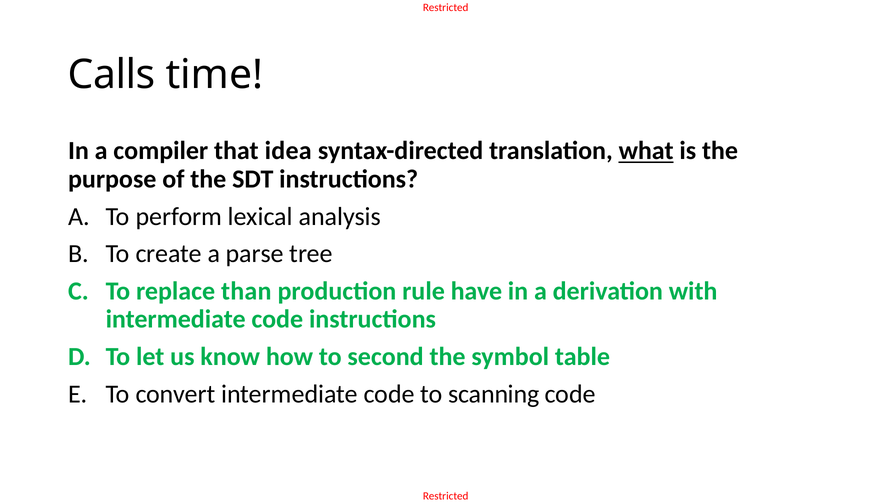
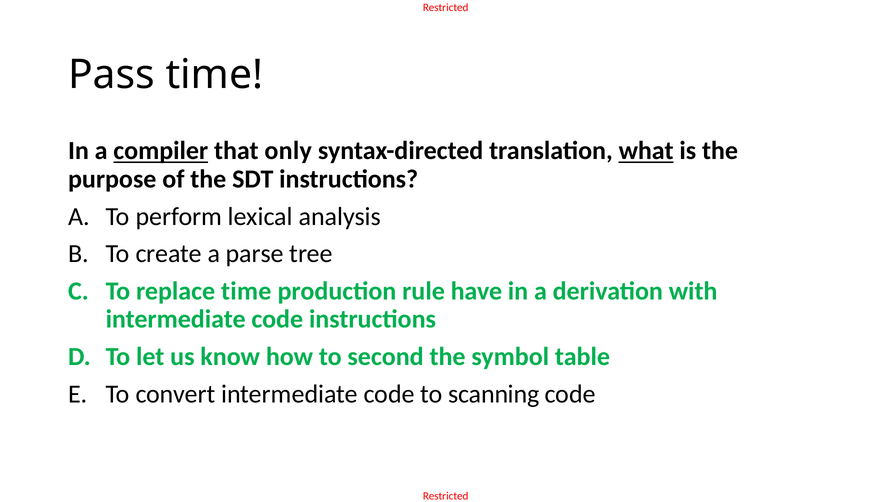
Calls: Calls -> Pass (111, 75)
compiler underline: none -> present (161, 151)
idea: idea -> only (288, 151)
replace than: than -> time (246, 291)
